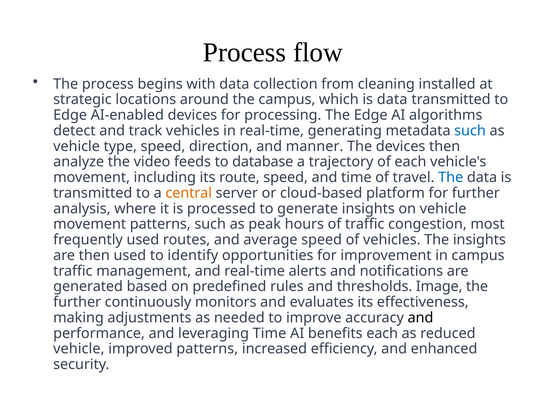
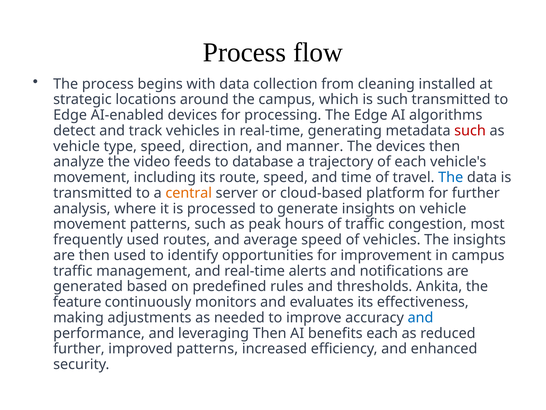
is data: data -> such (392, 99)
such colour: blue -> red (470, 131)
Image: Image -> Ankita (439, 286)
further: further -> feature (77, 302)
and colour: black -> blue (421, 317)
leveraging Time: Time -> Then (270, 333)
vehicle: vehicle -> further (79, 348)
